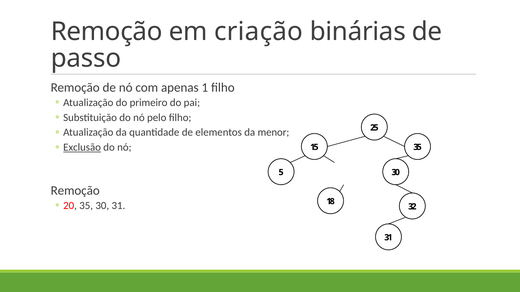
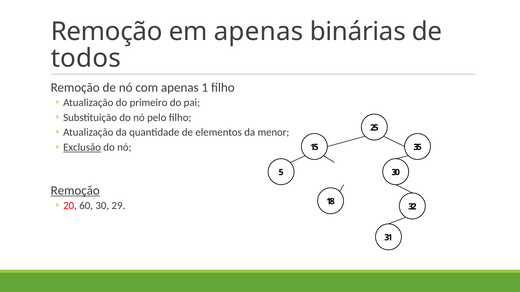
em criação: criação -> apenas (259, 32)
passo: passo -> todos (86, 58)
Remoção underline: none -> present (75, 191)
20 35: 35 -> 60 (86, 206)
30 31: 31 -> 29 (118, 206)
